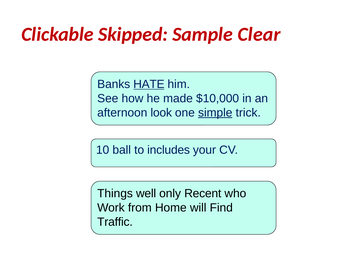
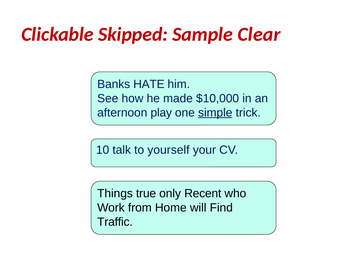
HATE underline: present -> none (149, 84)
look: look -> play (161, 113)
ball: ball -> talk (122, 150)
includes: includes -> yourself (168, 150)
well: well -> true (146, 193)
